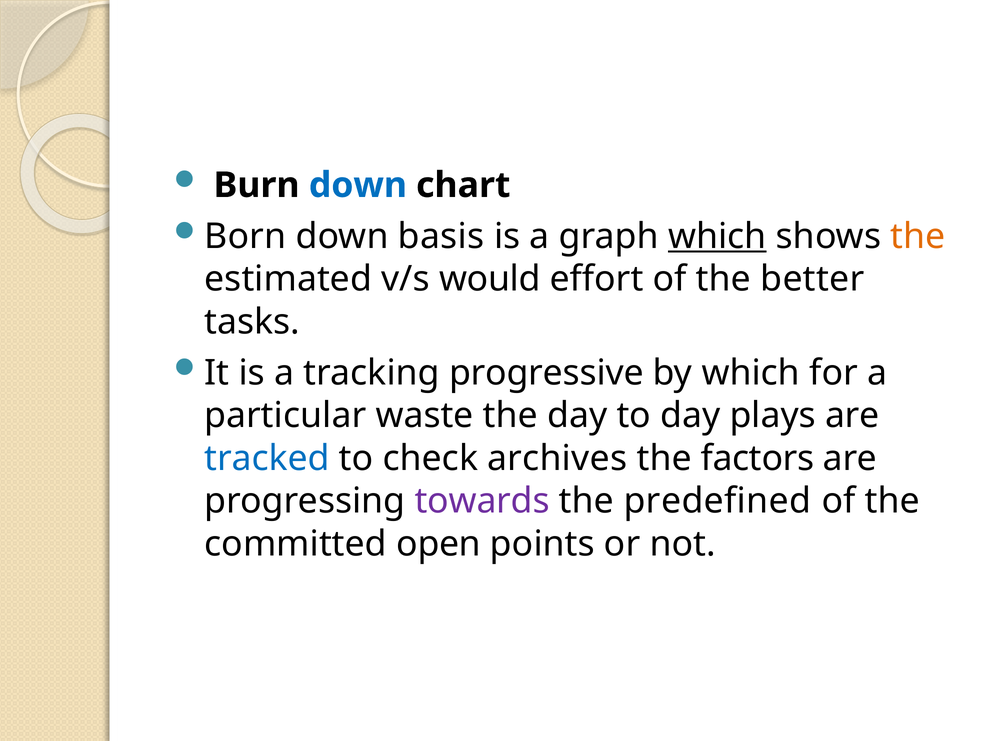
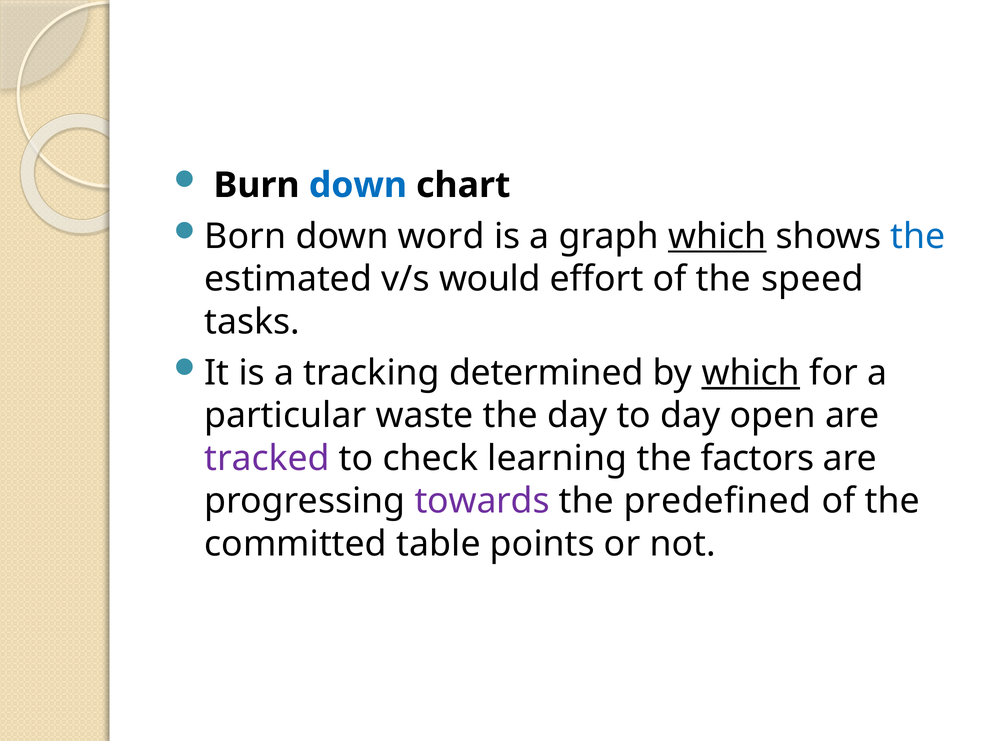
basis: basis -> word (441, 236)
the colour: orange -> blue (918, 236)
better: better -> speed (812, 279)
progressive: progressive -> determined (546, 373)
which underline: none -> present (751, 373)
plays: plays -> open (773, 416)
tracked colour: blue -> purple (267, 458)
archives: archives -> learning (557, 458)
open: open -> table (438, 544)
